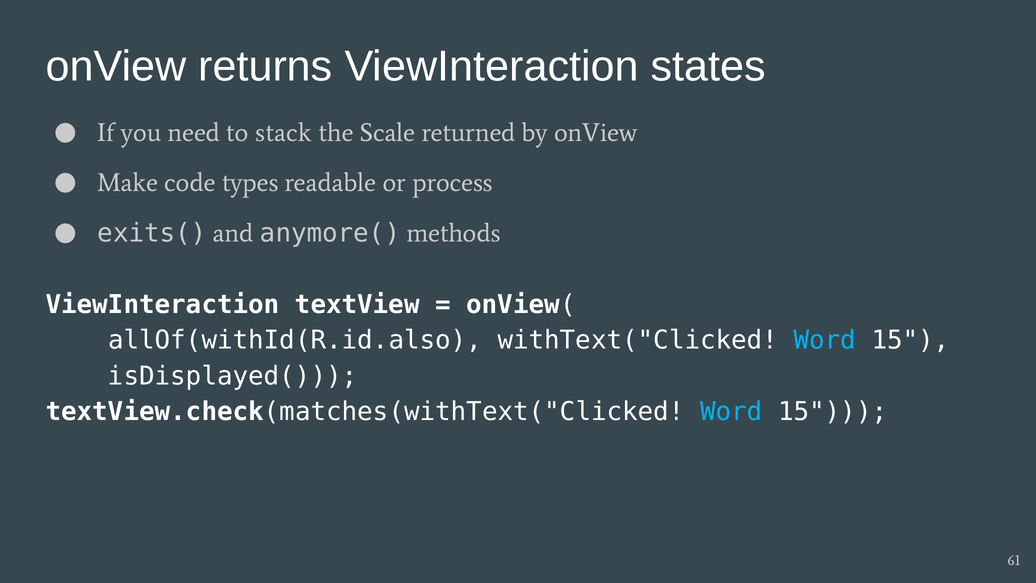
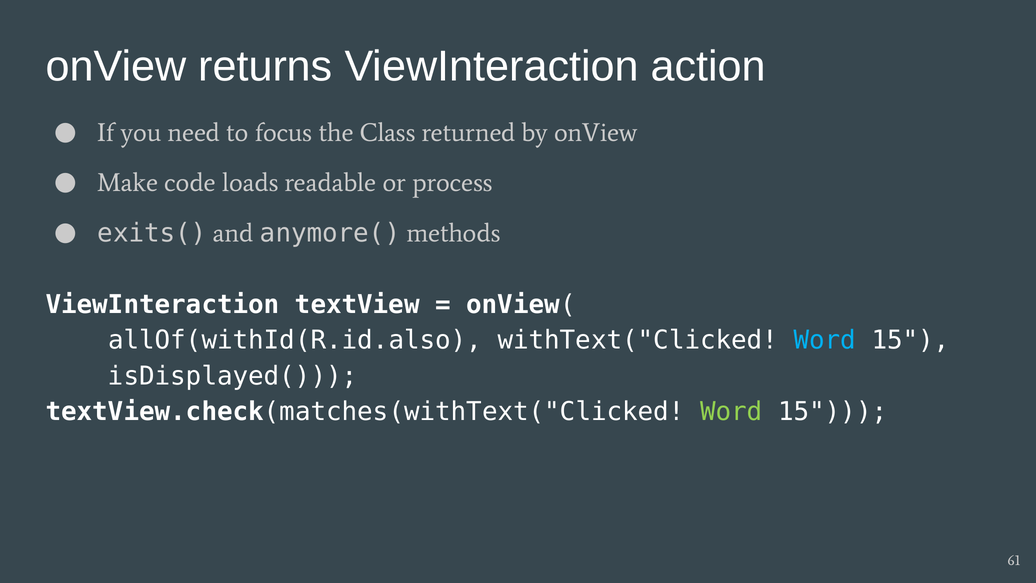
states: states -> action (708, 66)
stack: stack -> focus (284, 133)
Scale: Scale -> Class (388, 133)
types: types -> loads (250, 183)
Word colour: light blue -> light green (731, 412)
